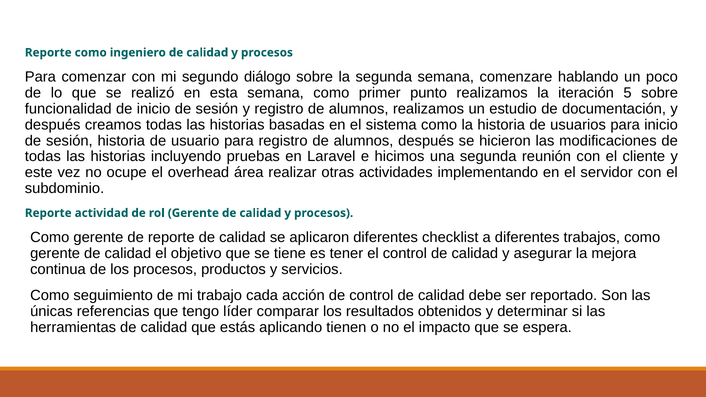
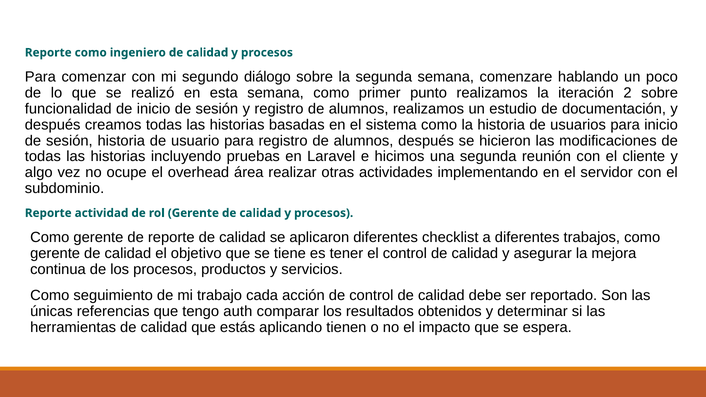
5: 5 -> 2 (628, 93)
este: este -> algo (39, 173)
líder: líder -> auth (238, 312)
